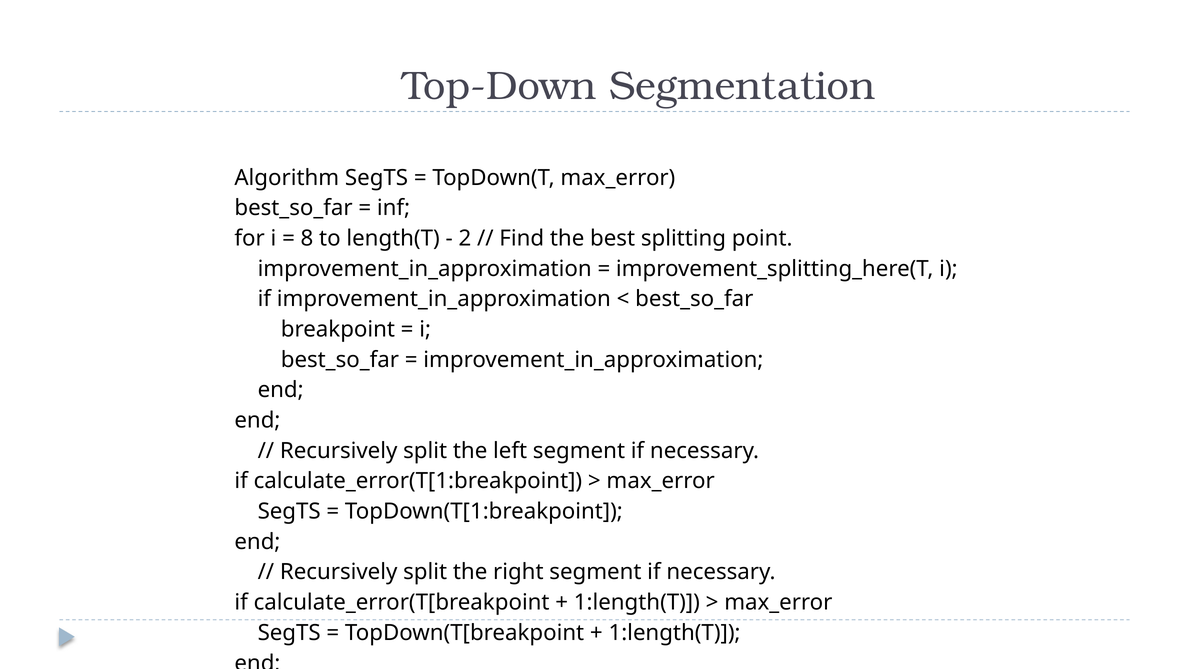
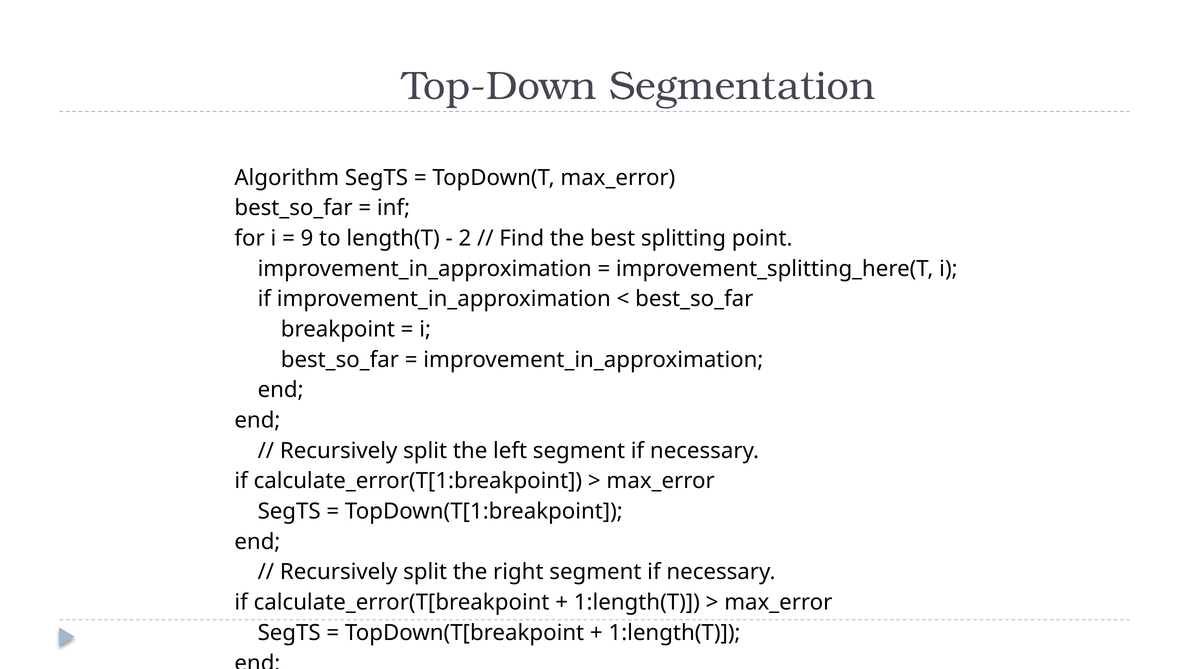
8: 8 -> 9 (307, 238)
